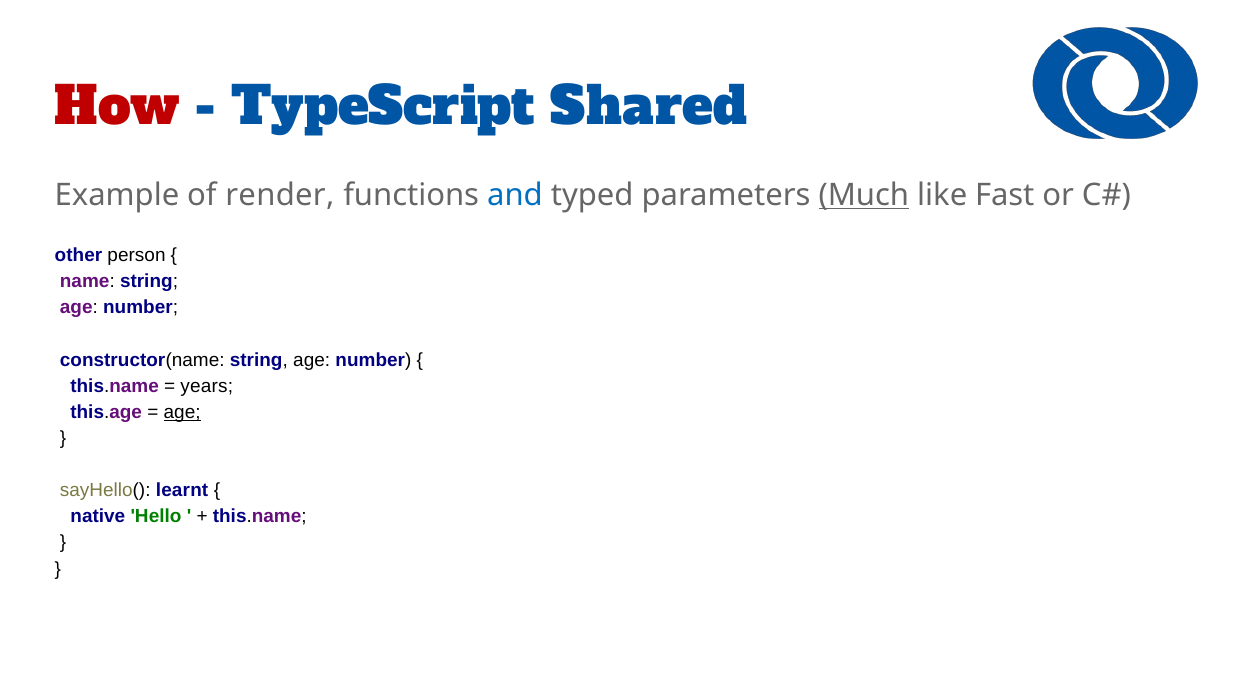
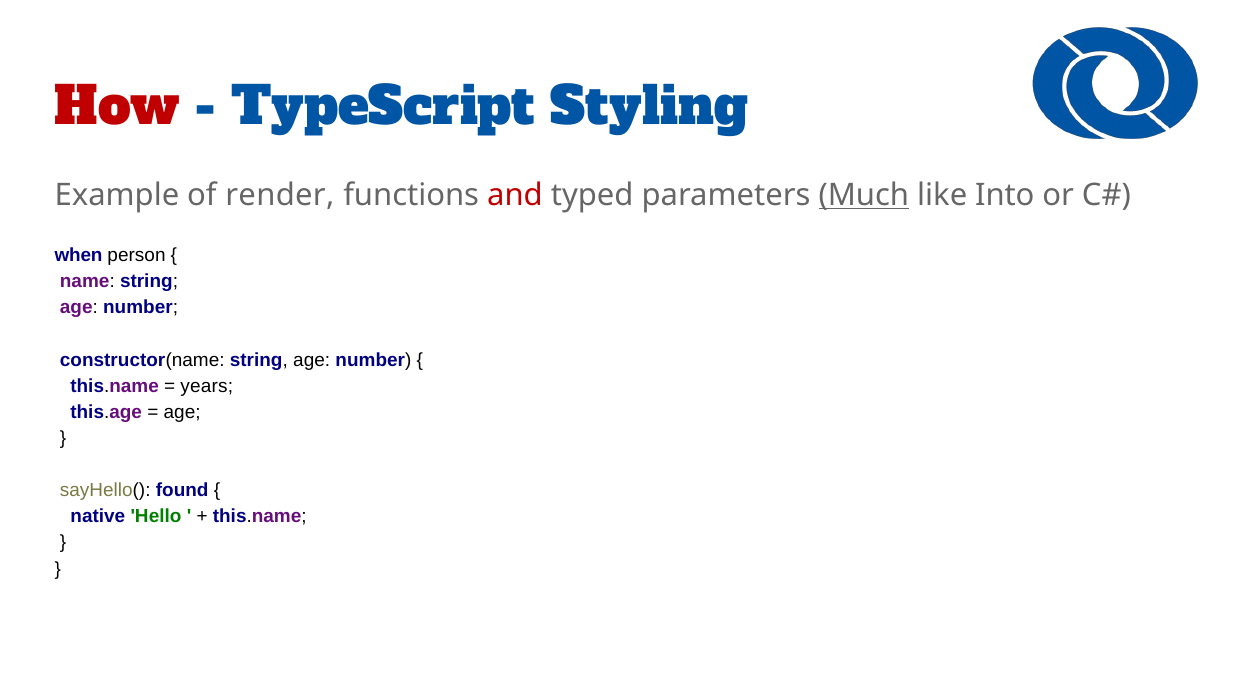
Shared: Shared -> Styling (650, 107)
and colour: blue -> red (515, 195)
Fast: Fast -> Into (1005, 195)
other: other -> when (79, 255)
age underline: present -> none (182, 412)
learnt: learnt -> found (182, 490)
